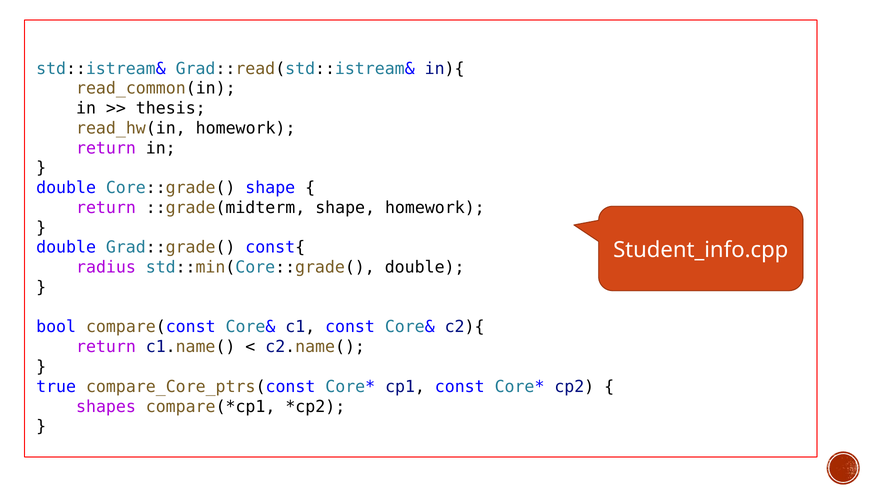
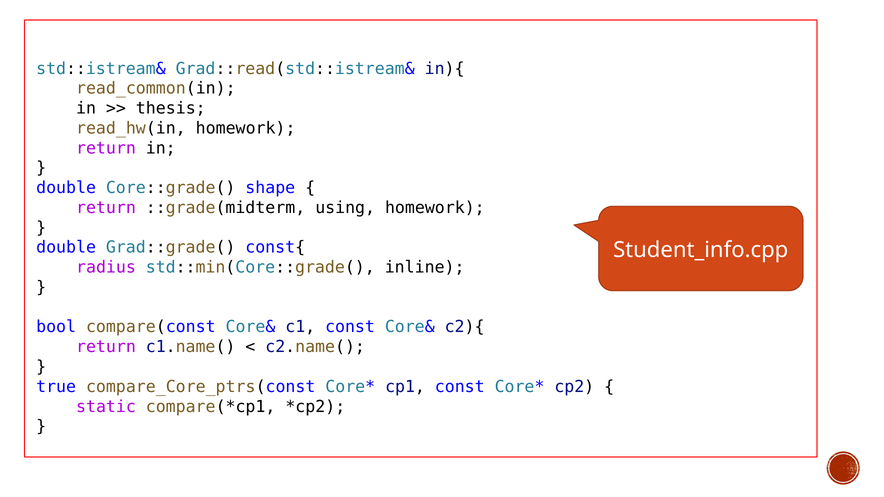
::grade(midterm shape: shape -> using (345, 208)
std::min(Core::grade( double: double -> inline (425, 268)
shapes: shapes -> static (106, 407)
